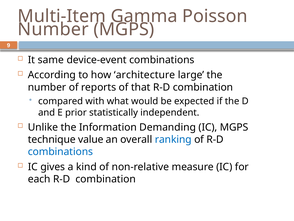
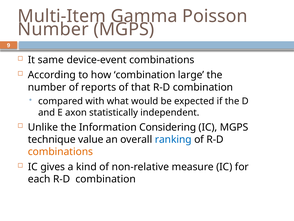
how architecture: architecture -> combination (145, 75)
prior: prior -> axon (76, 112)
Demanding: Demanding -> Considering (168, 127)
combinations colour: blue -> orange (60, 151)
